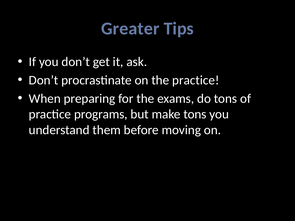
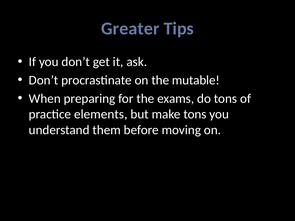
the practice: practice -> mutable (196, 80)
programs: programs -> elements (101, 114)
